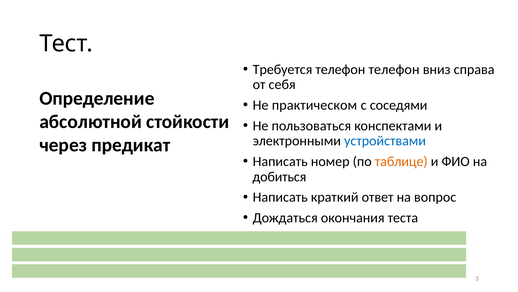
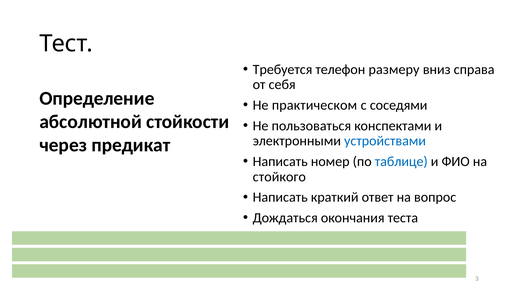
телефон телефон: телефон -> размеру (394, 69)
таблице colour: orange -> blue (401, 161)
добиться: добиться -> стойкого (279, 176)
